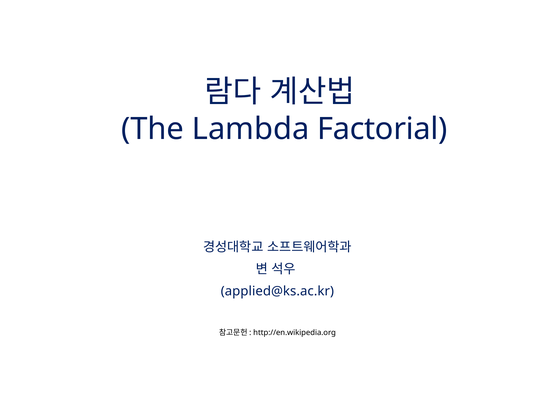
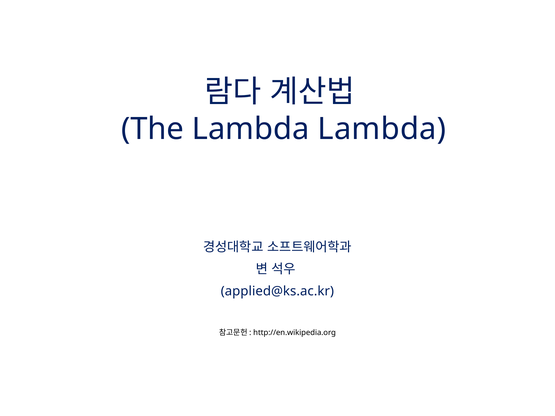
Lambda Factorial: Factorial -> Lambda (382, 129)
